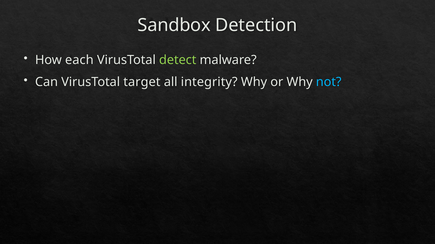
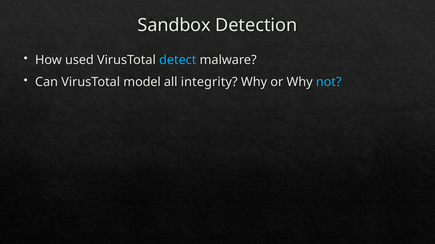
each: each -> used (79, 60)
detect colour: light green -> light blue (178, 60)
target: target -> model (142, 82)
